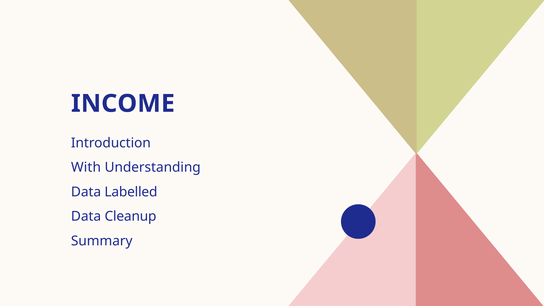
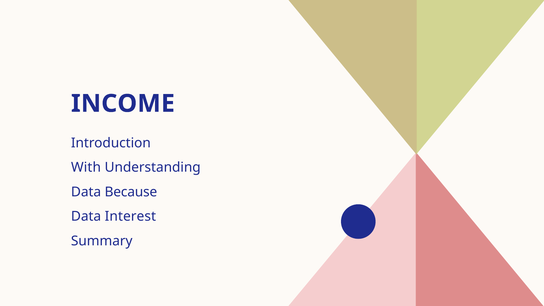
Labelled: Labelled -> Because (131, 192)
Cleanup: Cleanup -> Interest (130, 216)
